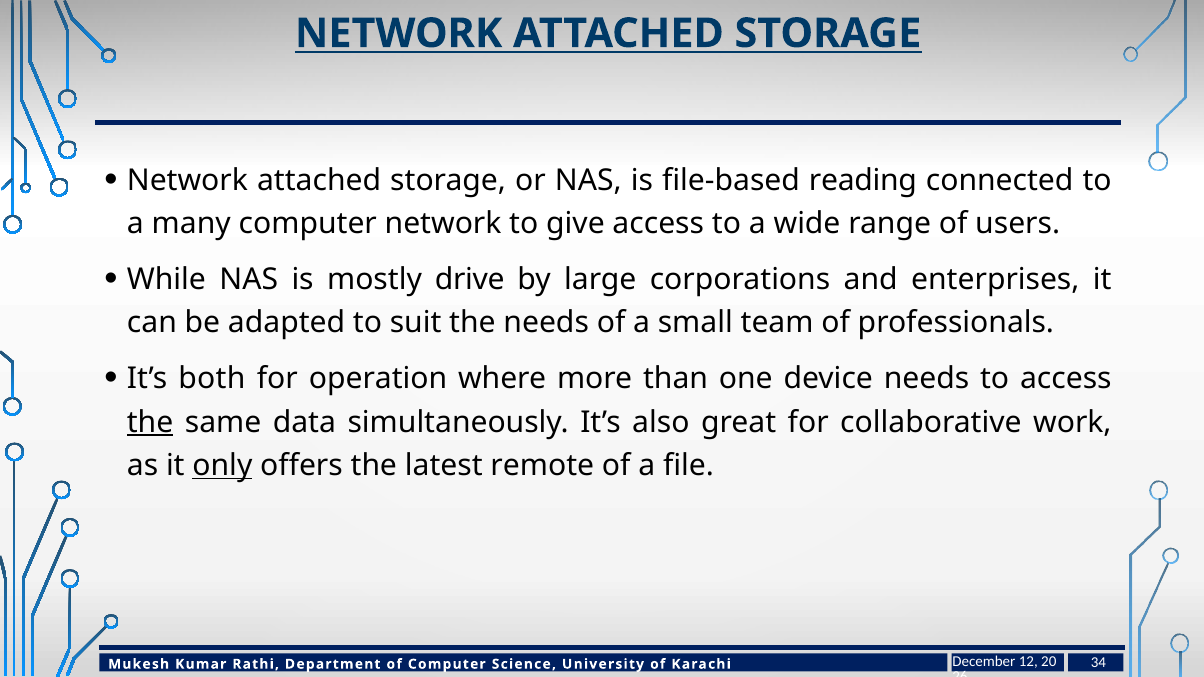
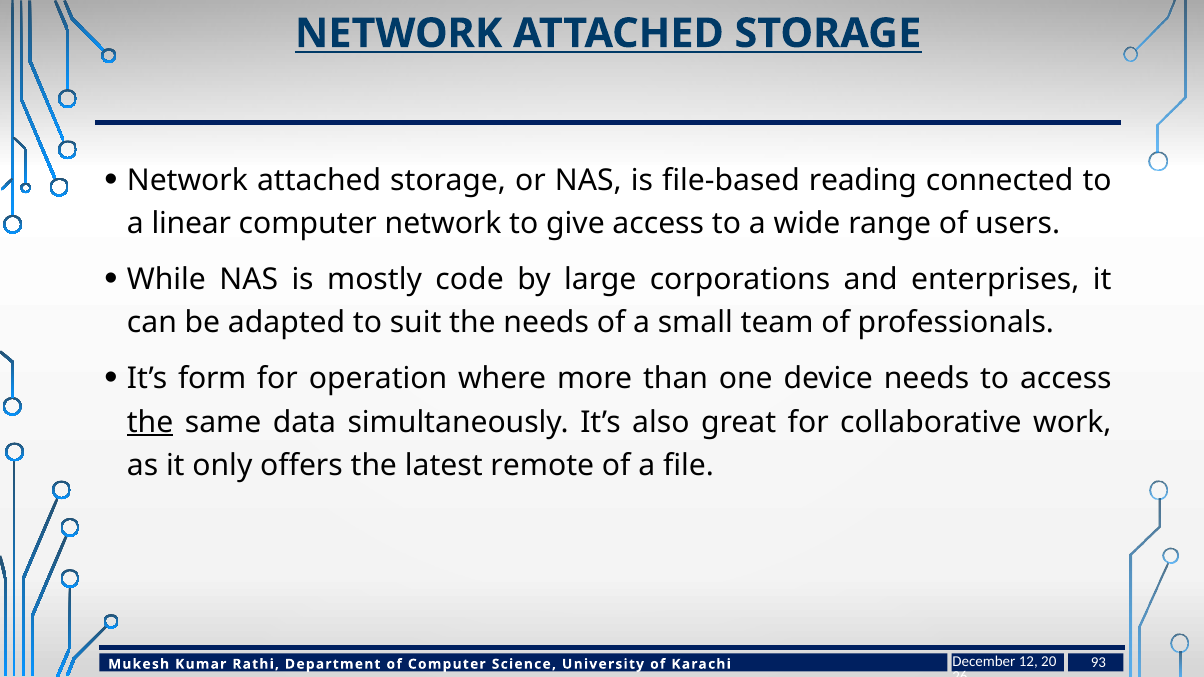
many: many -> linear (191, 224)
drive: drive -> code (470, 280)
both: both -> form (212, 379)
only underline: present -> none (222, 466)
34: 34 -> 93 (1099, 663)
